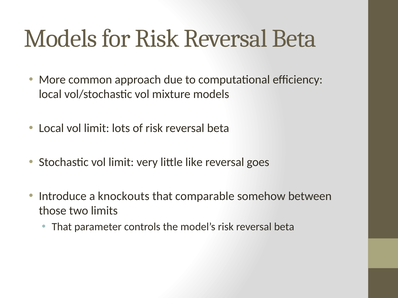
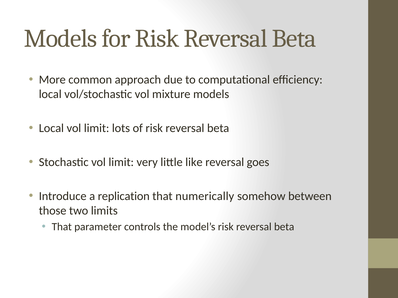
knockouts: knockouts -> replication (124, 196)
comparable: comparable -> numerically (205, 196)
